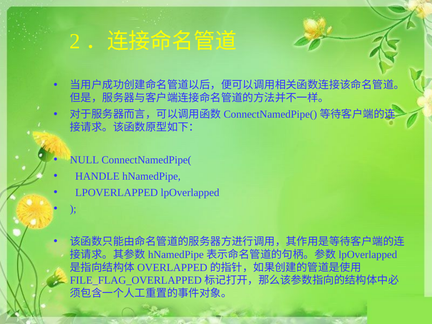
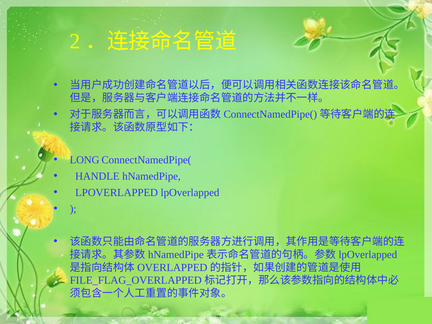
NULL: NULL -> LONG (85, 160)
